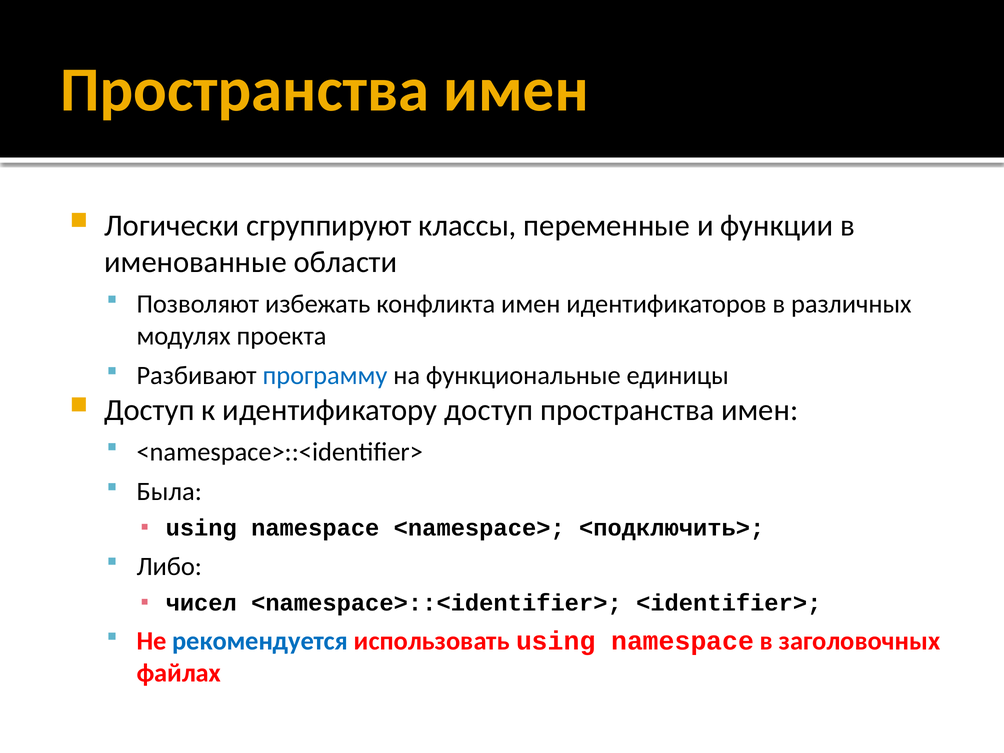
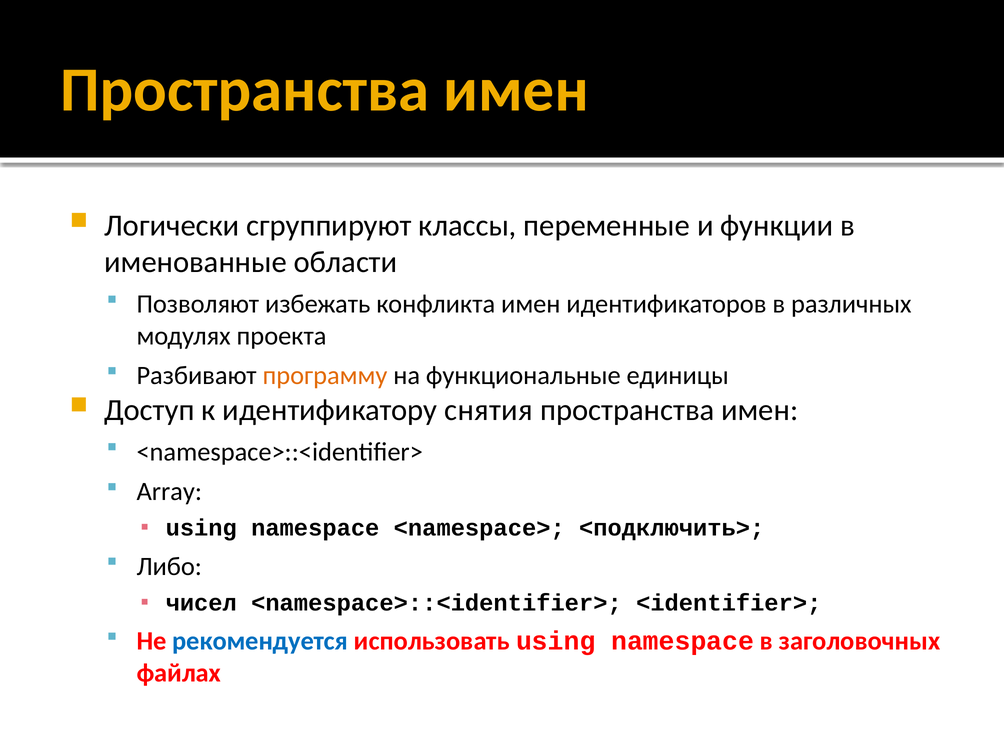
программу colour: blue -> orange (325, 376)
идентификатору доступ: доступ -> снятия (489, 410)
Была: Была -> Array (169, 492)
